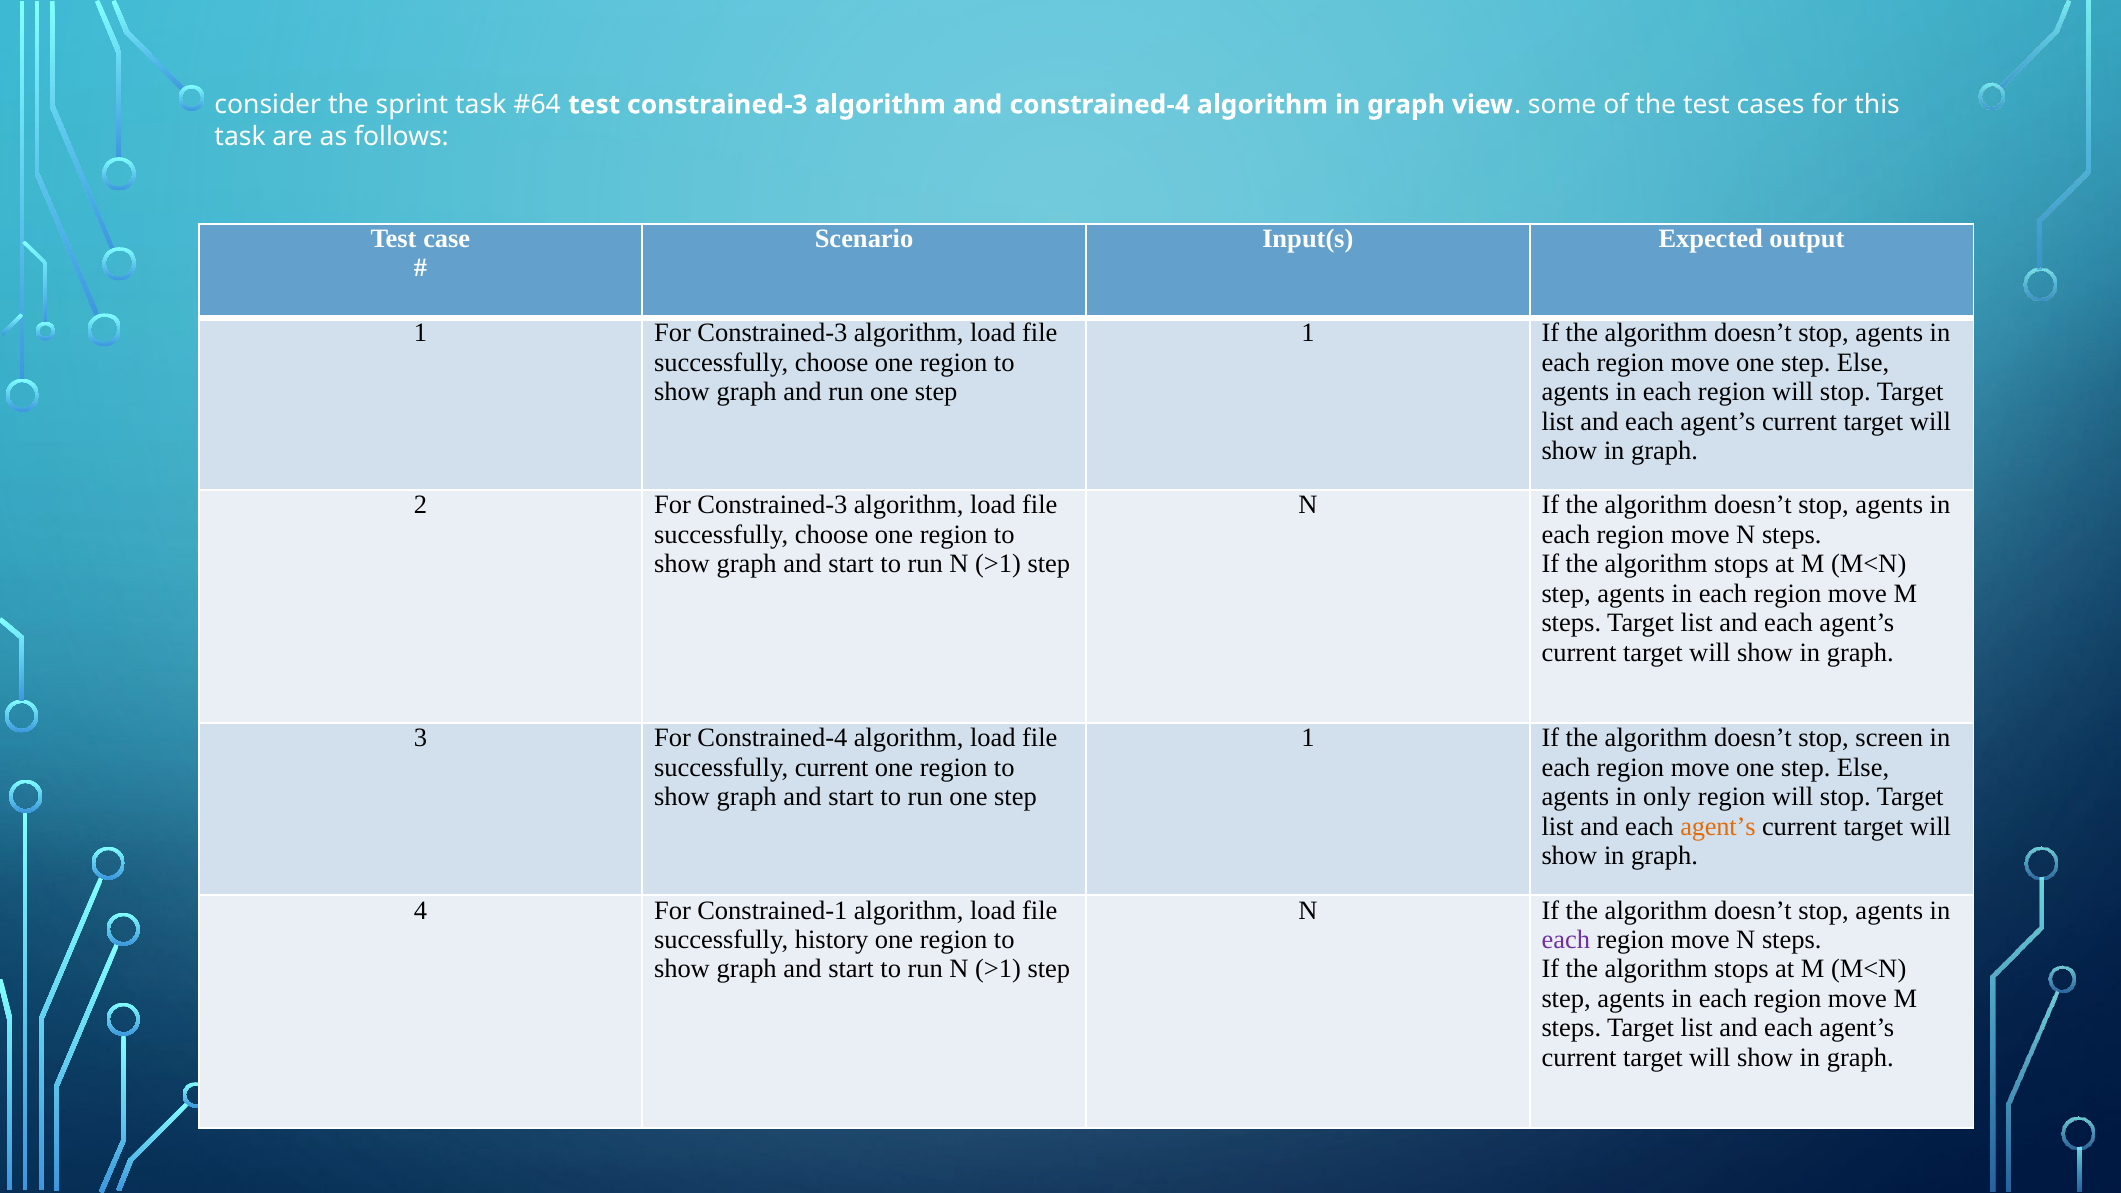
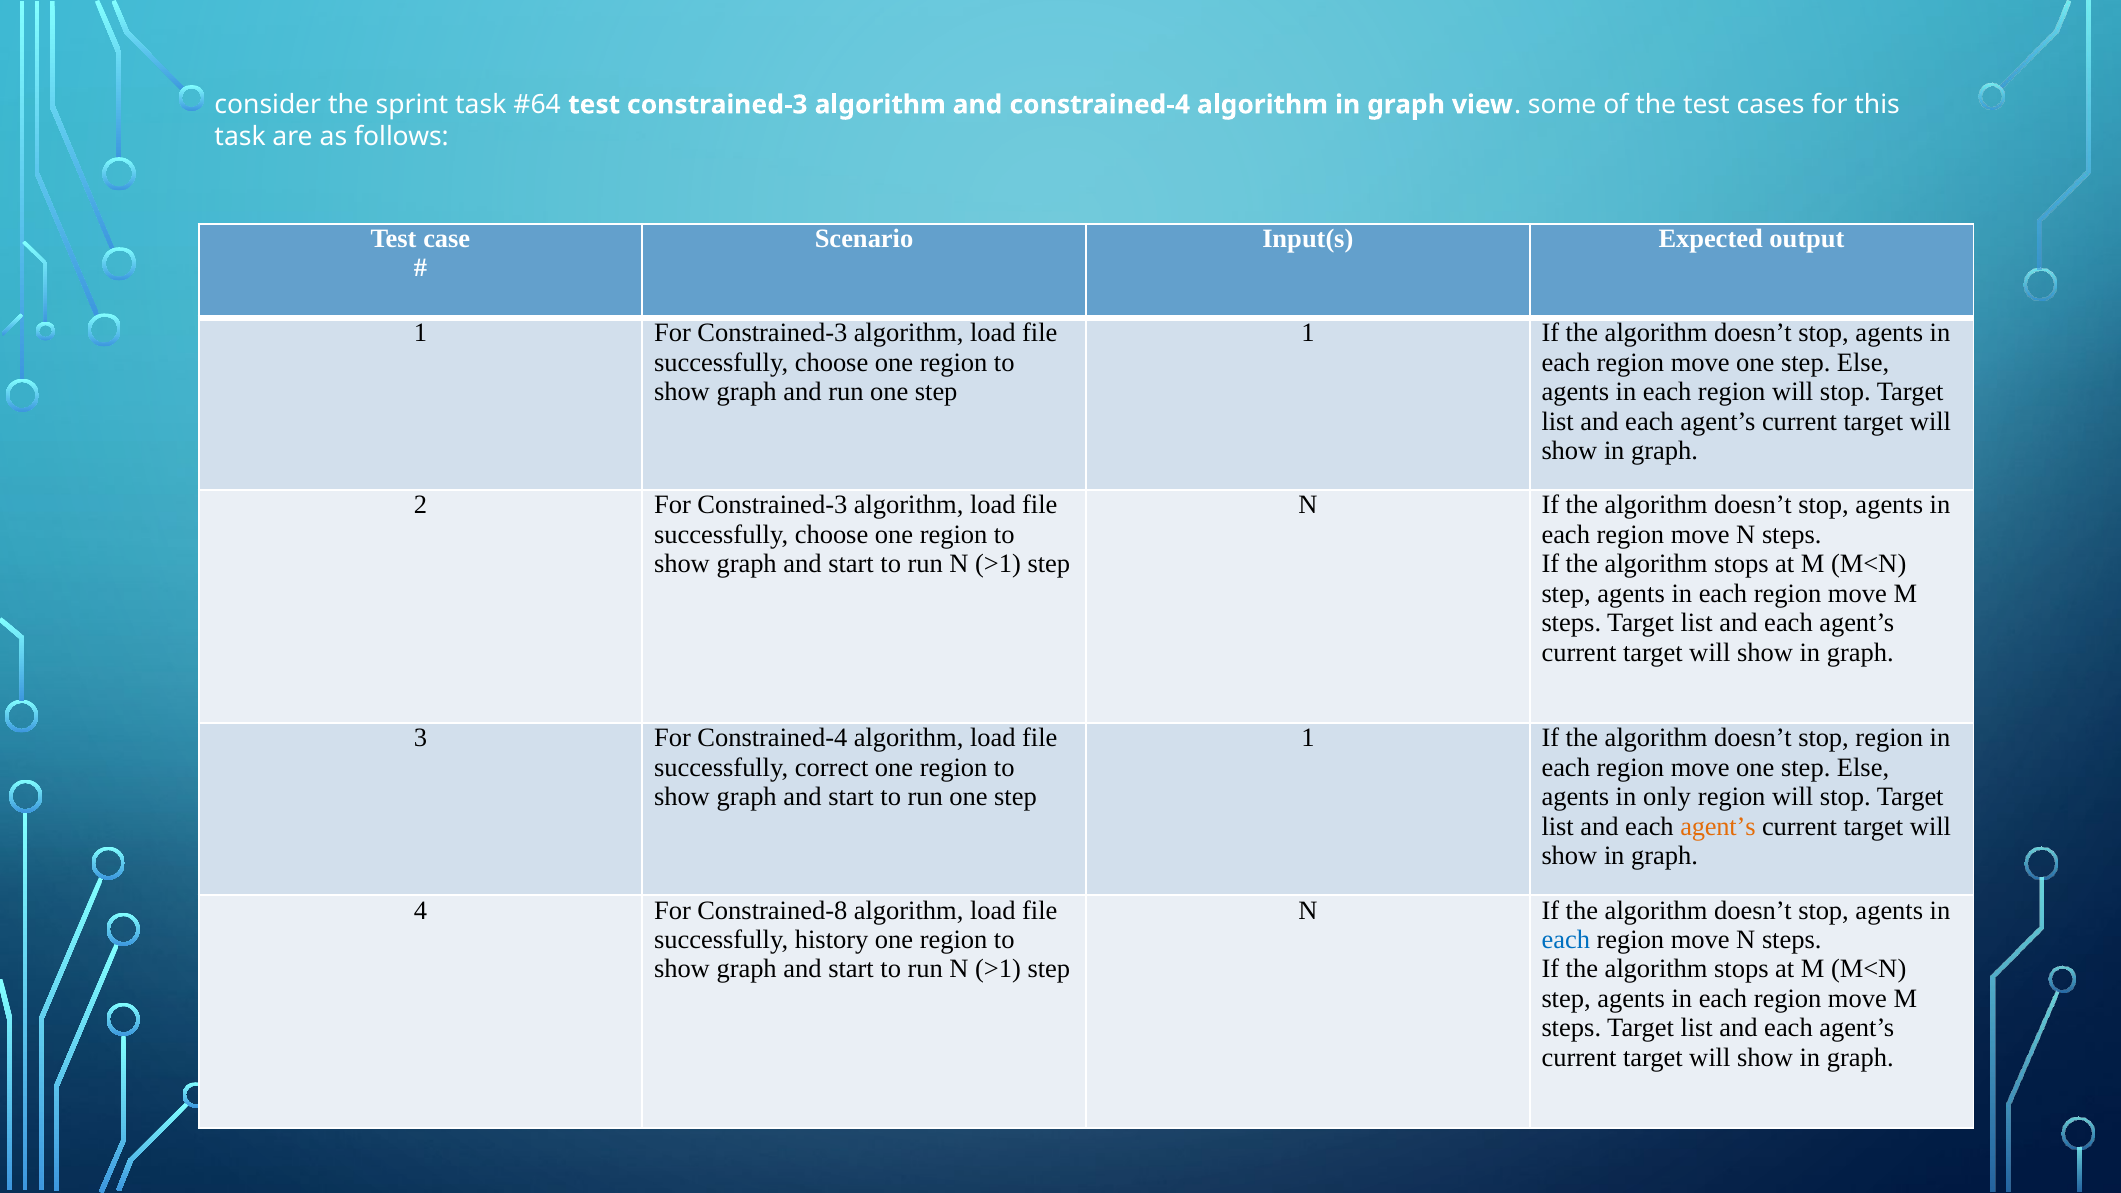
stop screen: screen -> region (1889, 738)
successfully current: current -> correct (832, 768)
Constrained-1: Constrained-1 -> Constrained-8 (772, 910)
each colour: purple -> blue (1566, 940)
